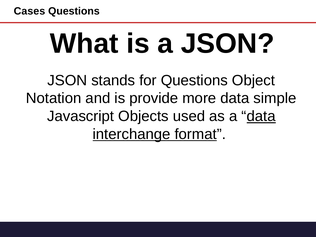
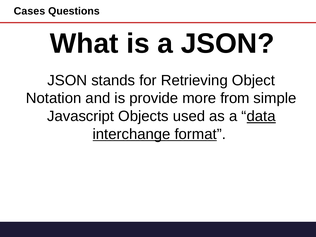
for Questions: Questions -> Retrieving (194, 80)
more data: data -> from (235, 98)
